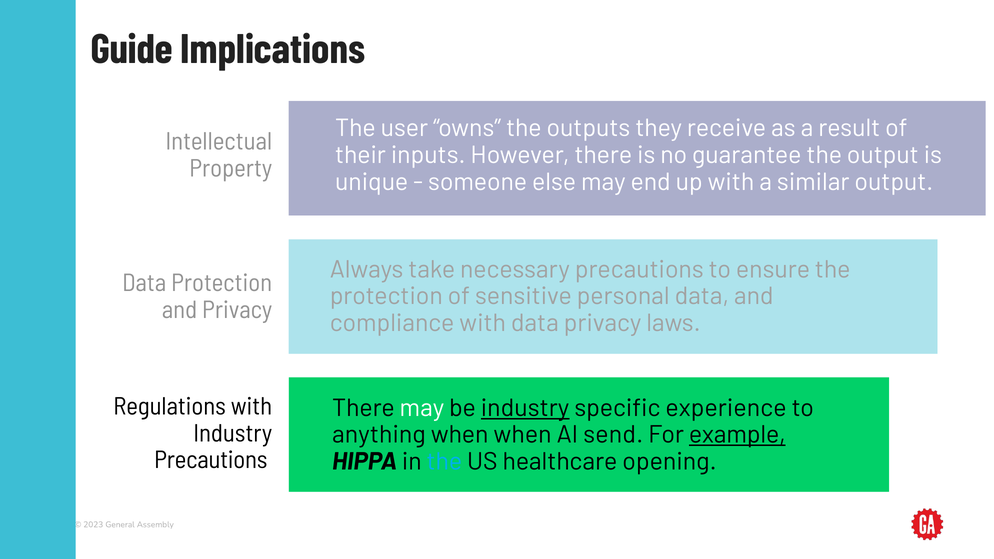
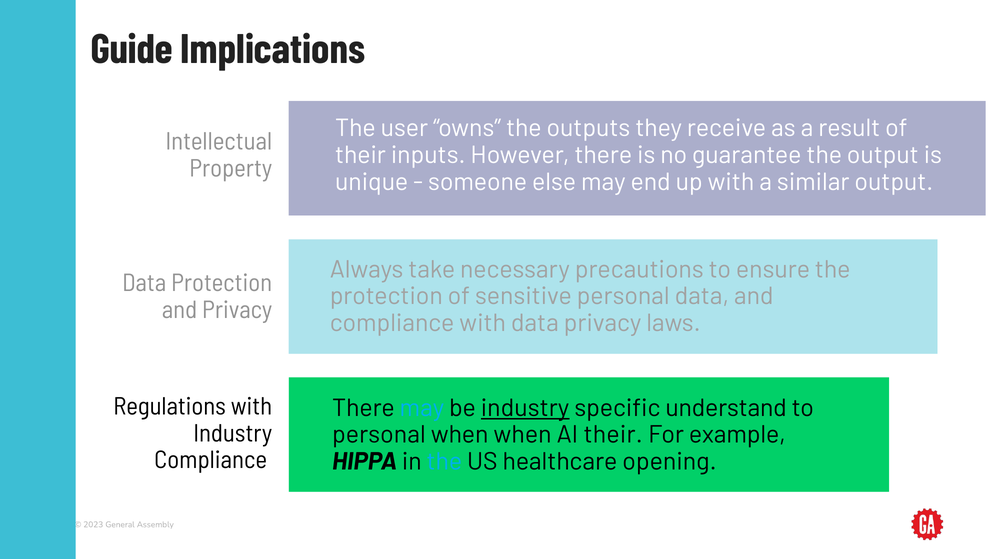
may colour: white -> light blue (422, 408)
experience: experience -> understand (726, 408)
anything: anything -> personal (379, 435)
AI send: send -> their (613, 435)
example underline: present -> none (737, 435)
Precautions: Precautions -> Compliance (211, 460)
